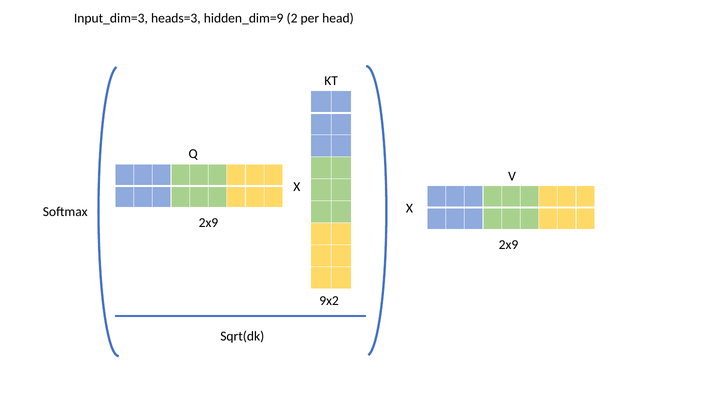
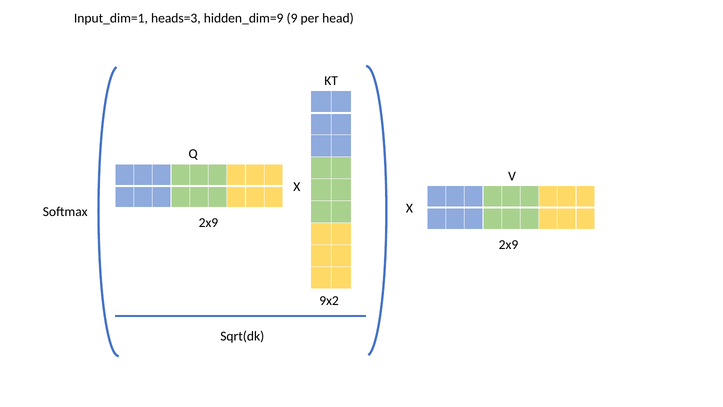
Input_dim=3: Input_dim=3 -> Input_dim=1 (111, 18)
2: 2 -> 9 (292, 18)
